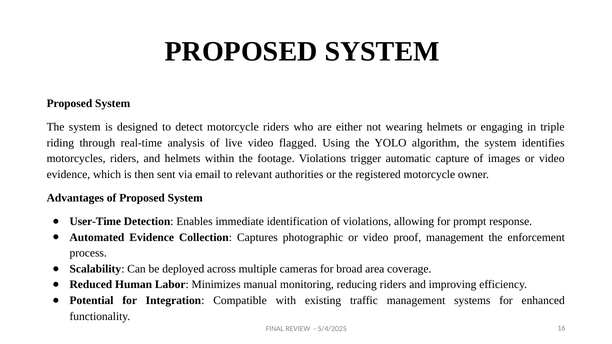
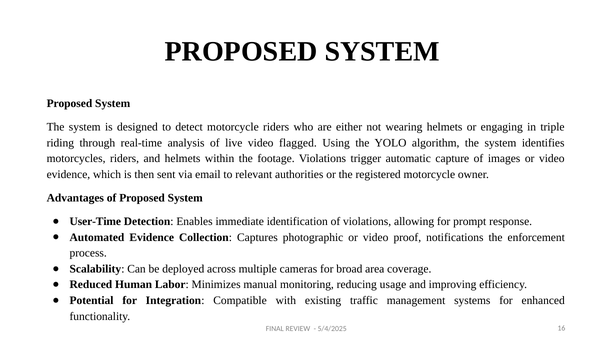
proof management: management -> notifications (455, 237)
reducing riders: riders -> usage (393, 285)
